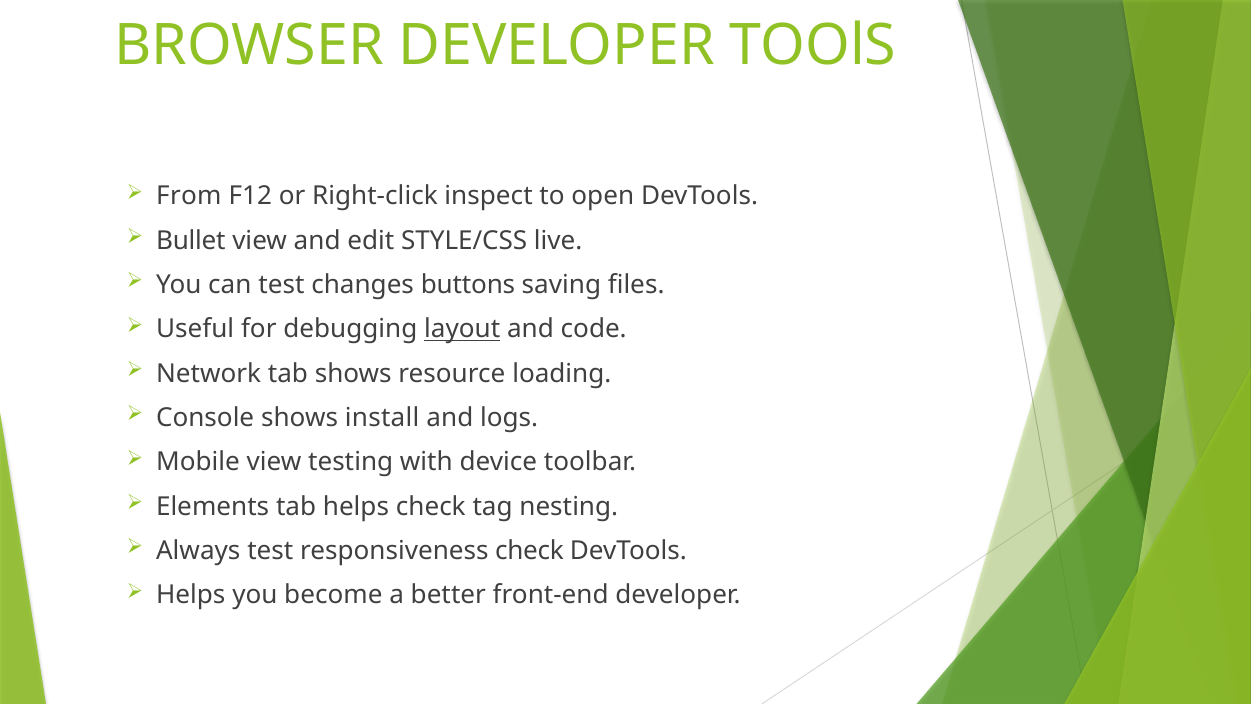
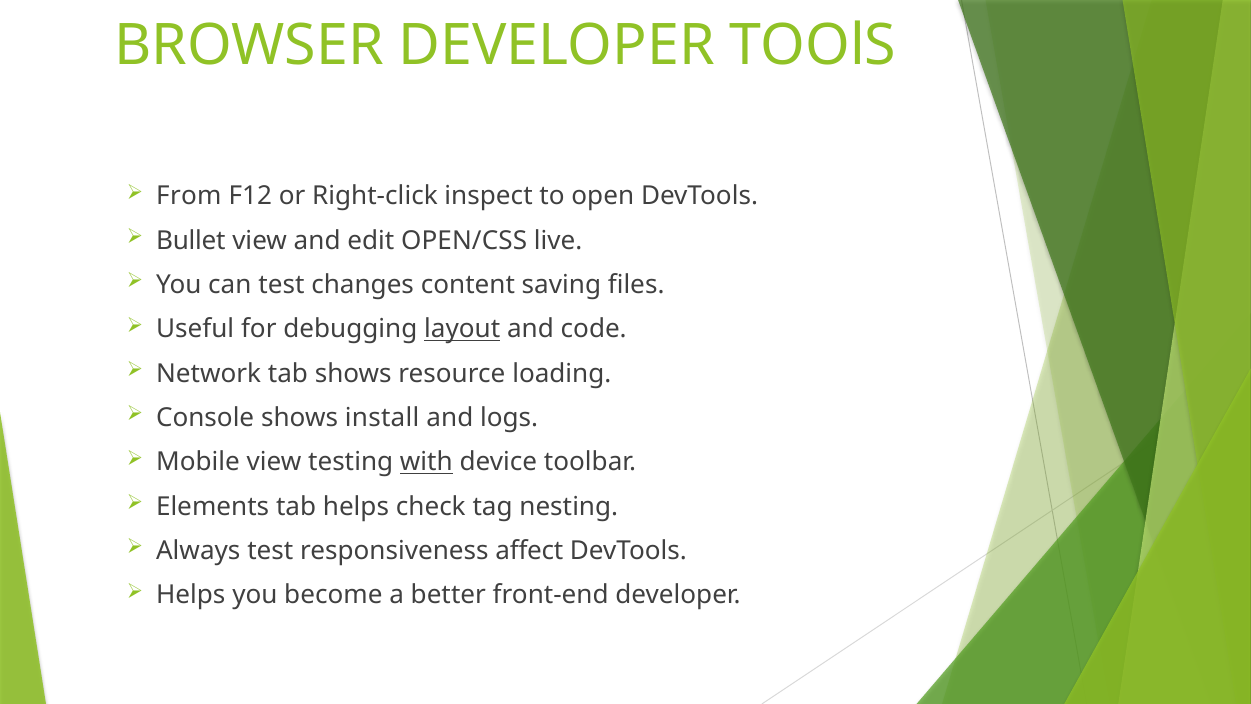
STYLE/CSS: STYLE/CSS -> OPEN/CSS (464, 240)
buttons: buttons -> content (468, 285)
with underline: none -> present (426, 462)
responsiveness check: check -> affect (529, 551)
